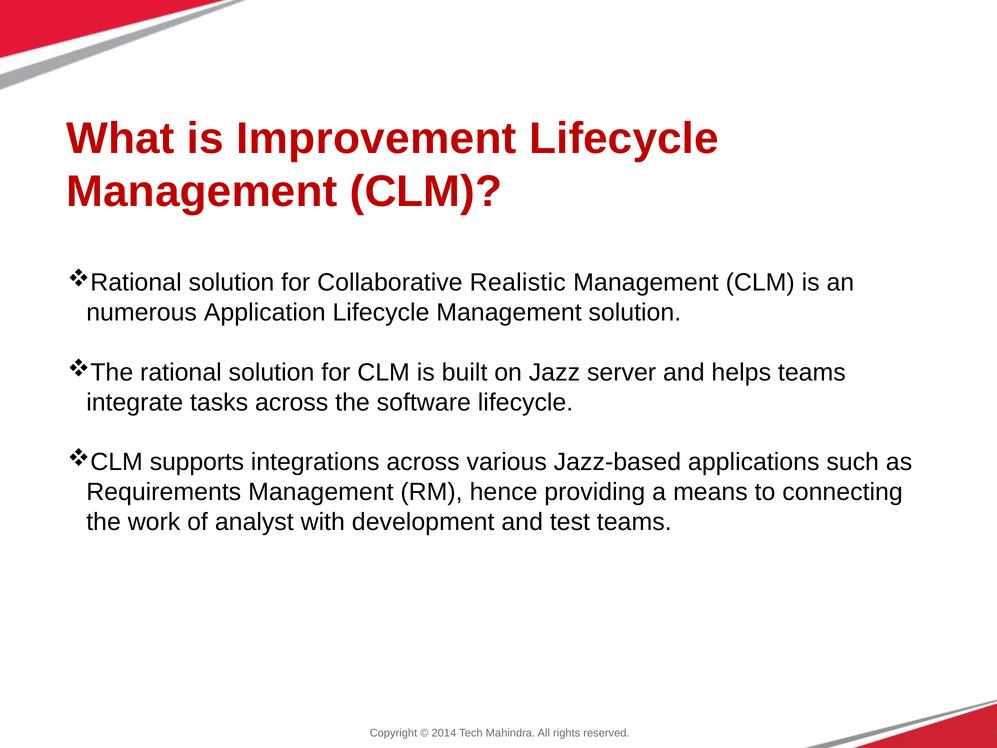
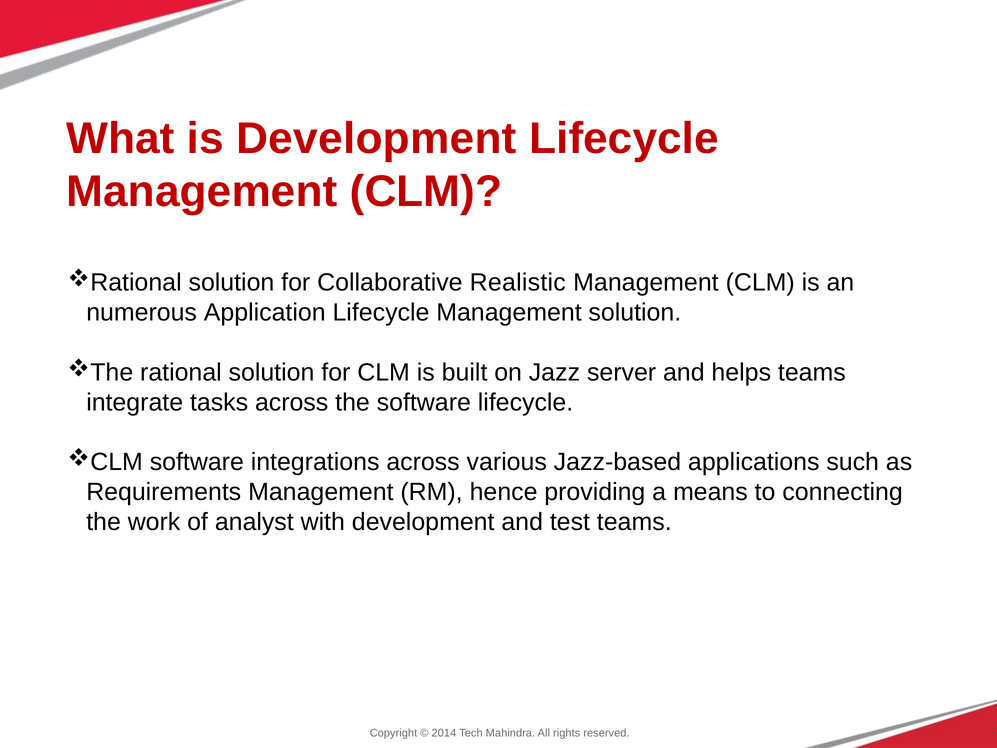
is Improvement: Improvement -> Development (376, 139)
supports: supports -> software (197, 462)
